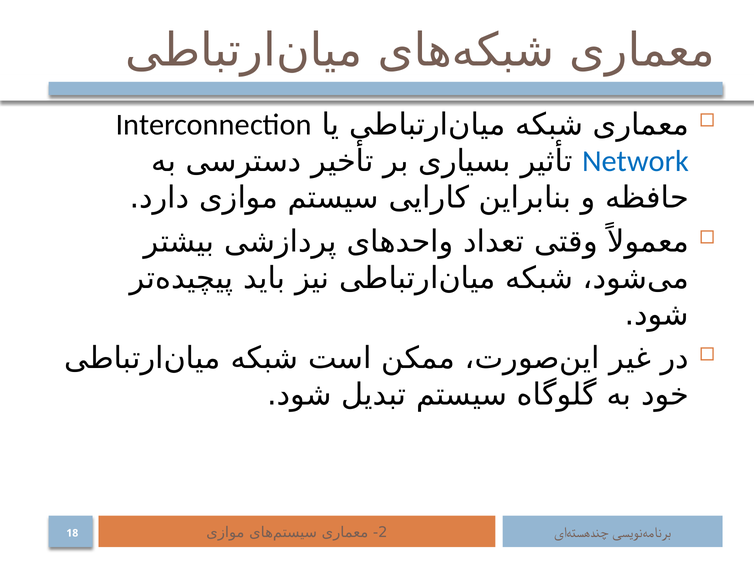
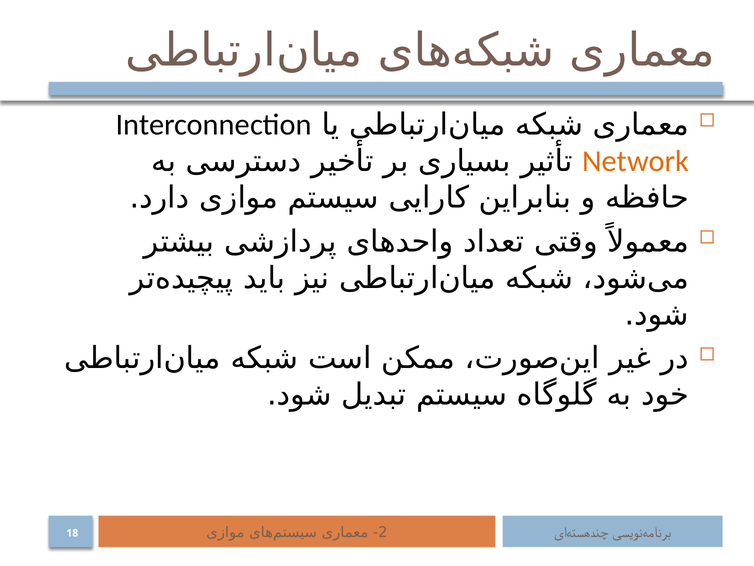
Network colour: blue -> orange (636, 161)
